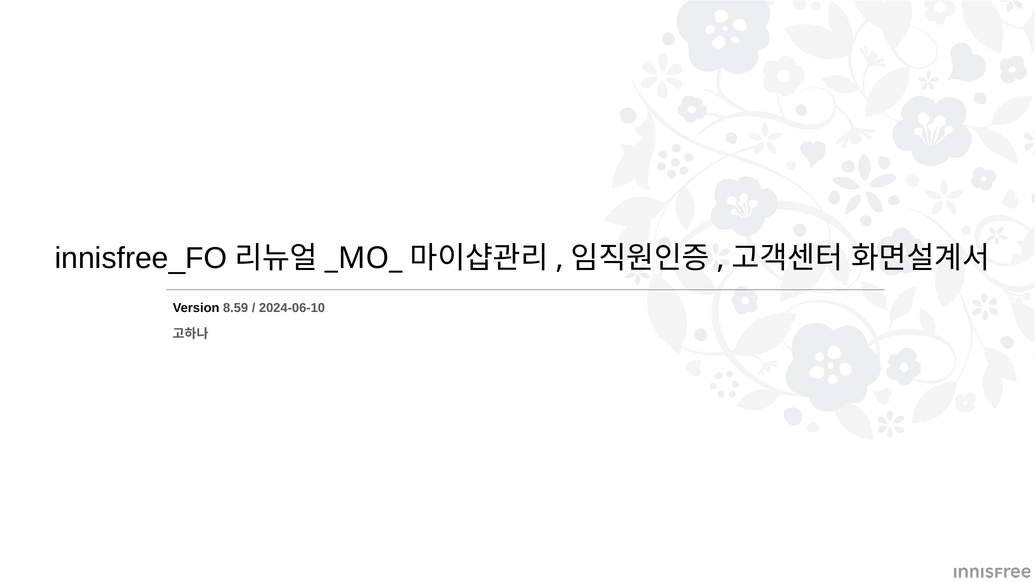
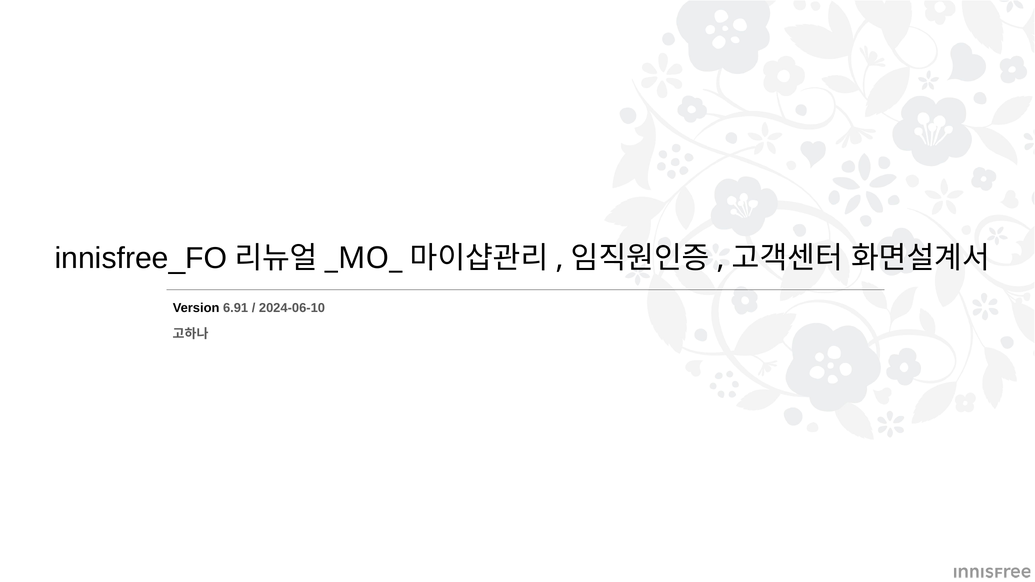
8.59: 8.59 -> 6.91 (236, 308)
